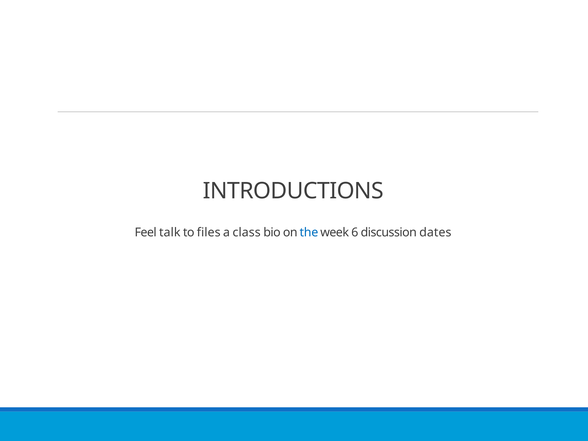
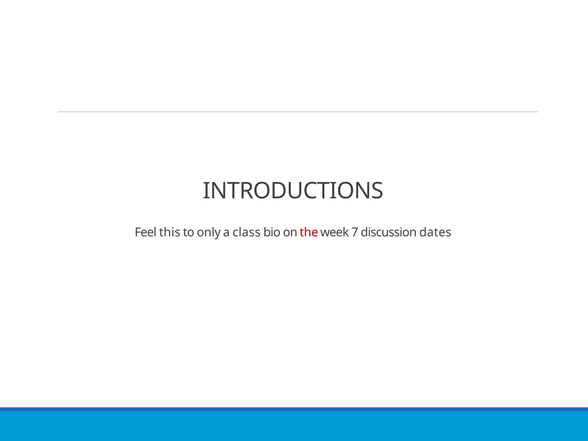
talk: talk -> this (170, 233)
files: files -> only (209, 233)
the colour: blue -> red (309, 233)
6: 6 -> 7 (355, 233)
